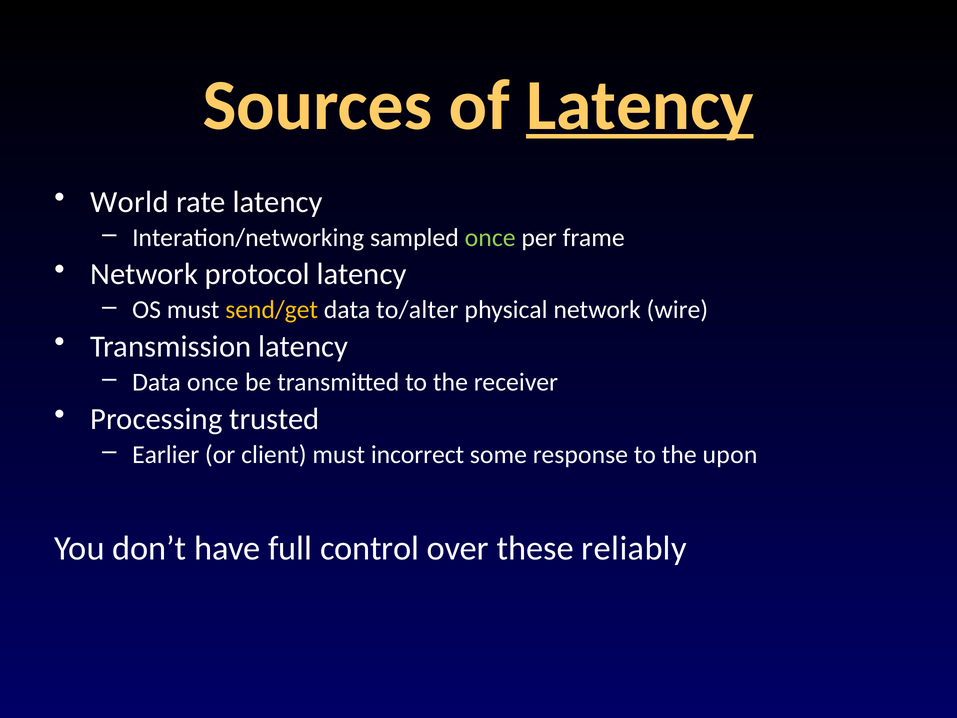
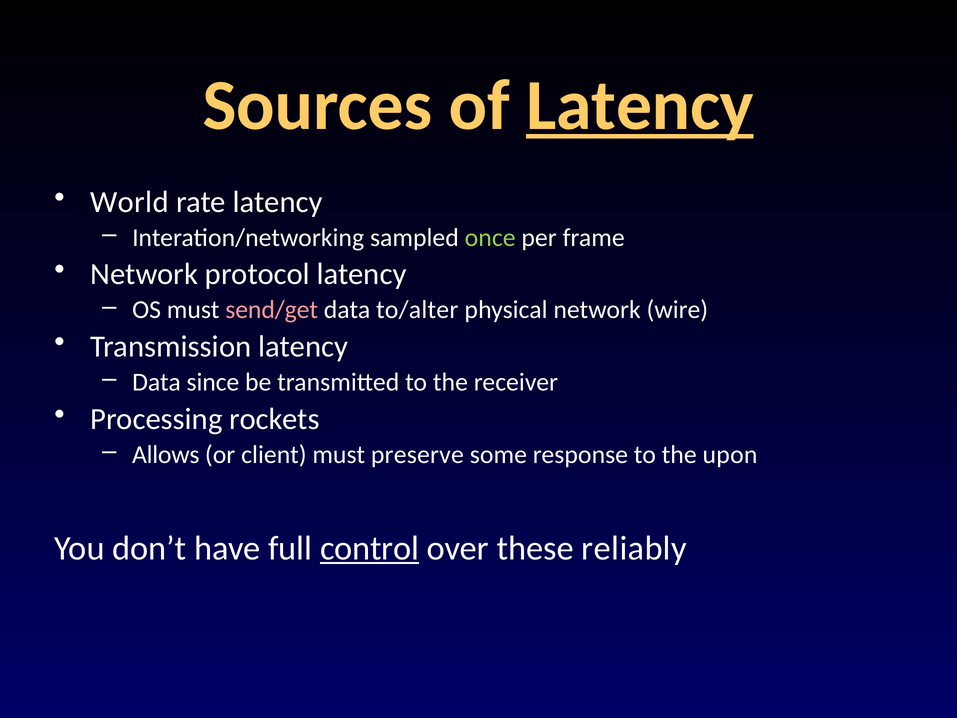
send/get colour: yellow -> pink (272, 310)
Data once: once -> since (213, 382)
trusted: trusted -> rockets (275, 419)
Earlier: Earlier -> Allows (166, 454)
incorrect: incorrect -> preserve (417, 454)
control underline: none -> present (370, 548)
